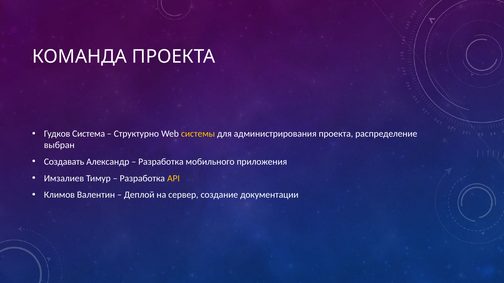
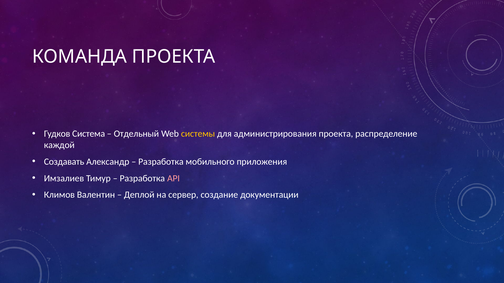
Структурно: Структурно -> Отдельный (136, 134)
выбран: выбран -> каждой (59, 145)
API colour: yellow -> pink (174, 179)
